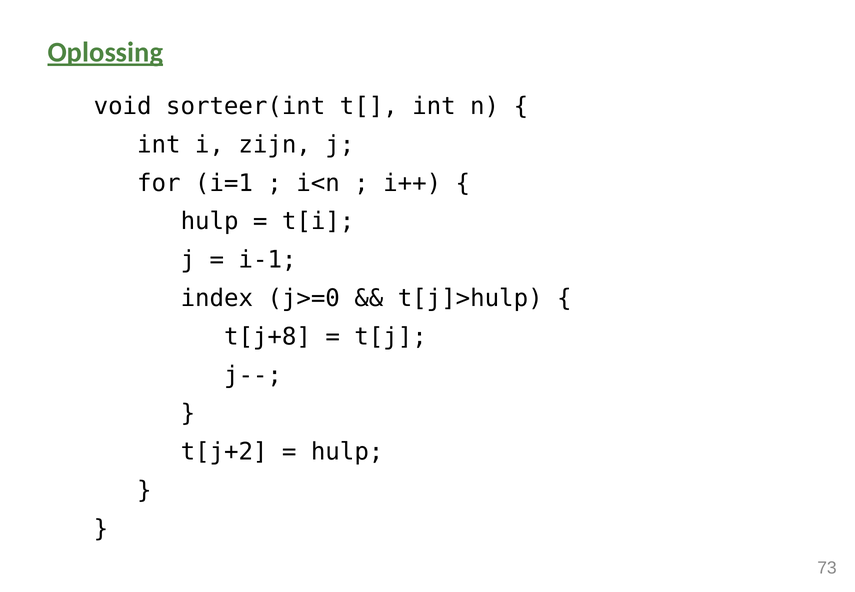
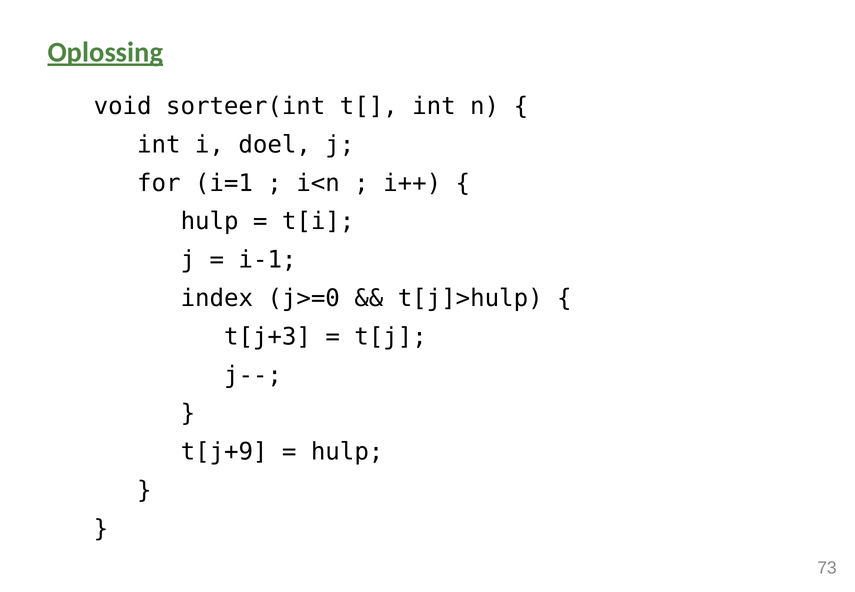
zijn: zijn -> doel (275, 145)
t[j+8: t[j+8 -> t[j+3 (267, 337)
t[j+2: t[j+2 -> t[j+9 (224, 452)
